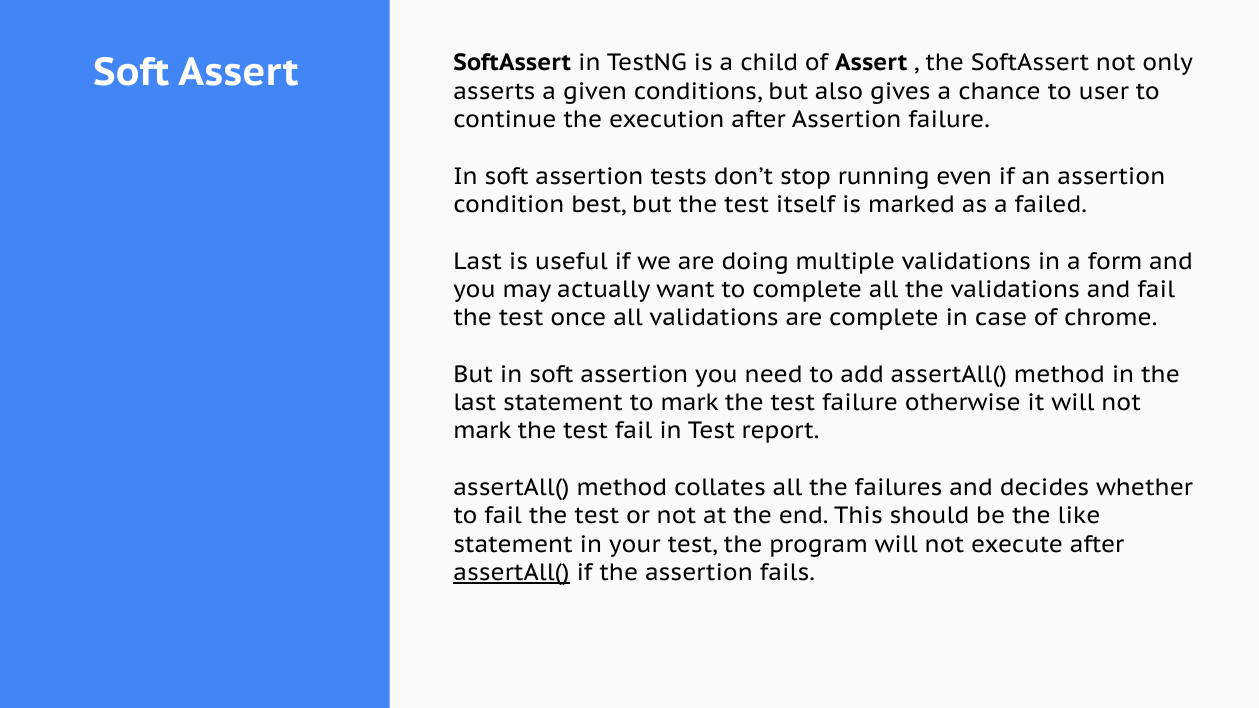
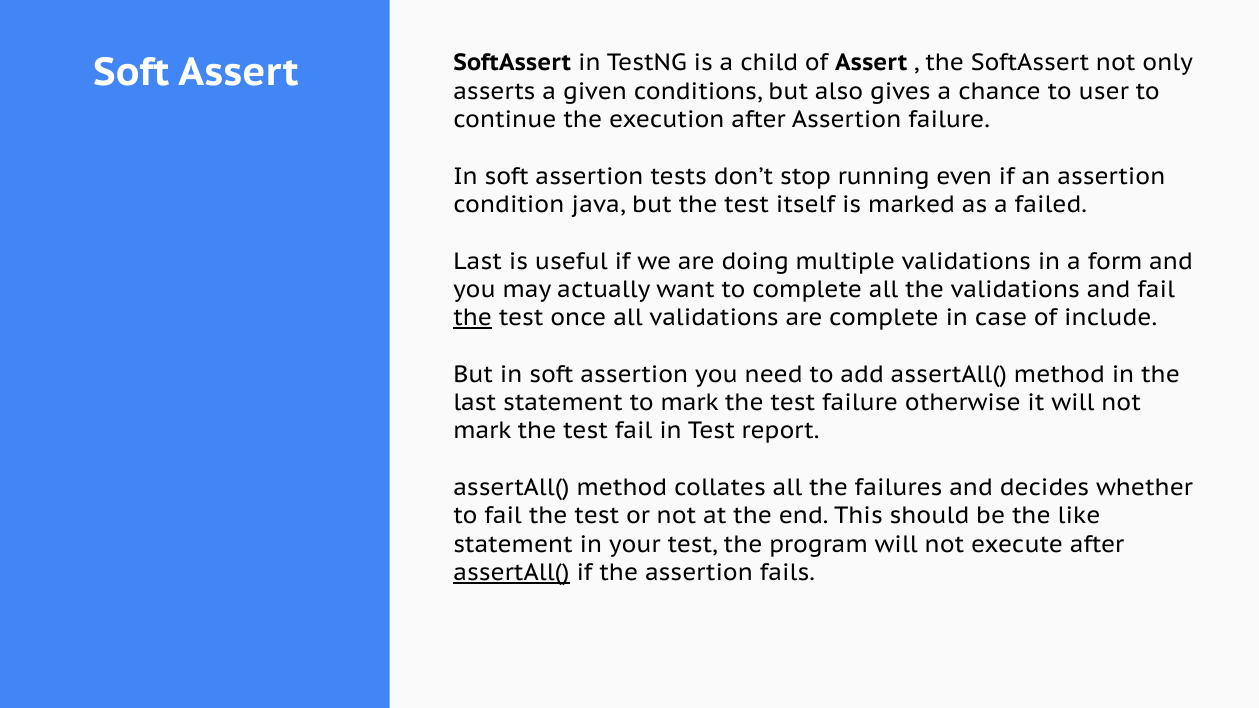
best: best -> java (599, 205)
the underline: none -> present (473, 318)
chrome: chrome -> include (1111, 318)
